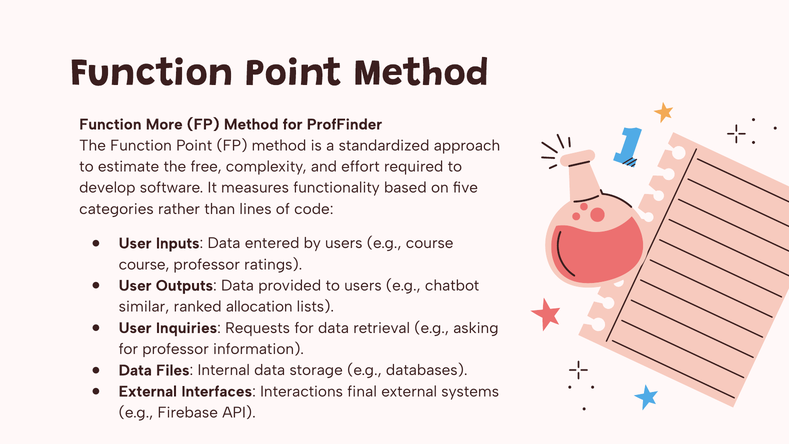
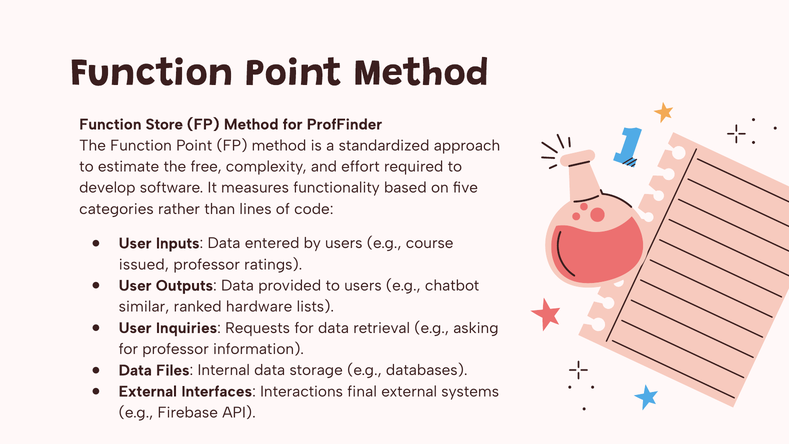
More: More -> Store (164, 124)
course: course -> issued (144, 264)
allocation: allocation -> hardware (259, 307)
